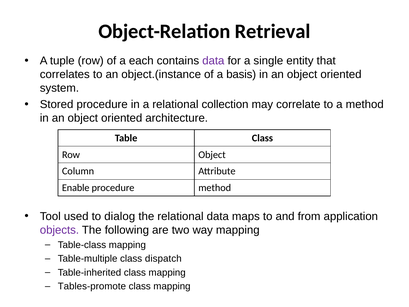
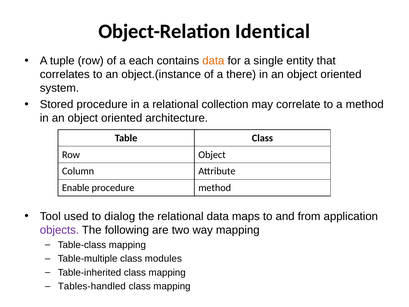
Retrieval: Retrieval -> Identical (273, 31)
data colour: purple -> orange (213, 61)
basis: basis -> there (241, 74)
dispatch: dispatch -> modules (163, 258)
Tables-promote: Tables-promote -> Tables-handled (92, 286)
